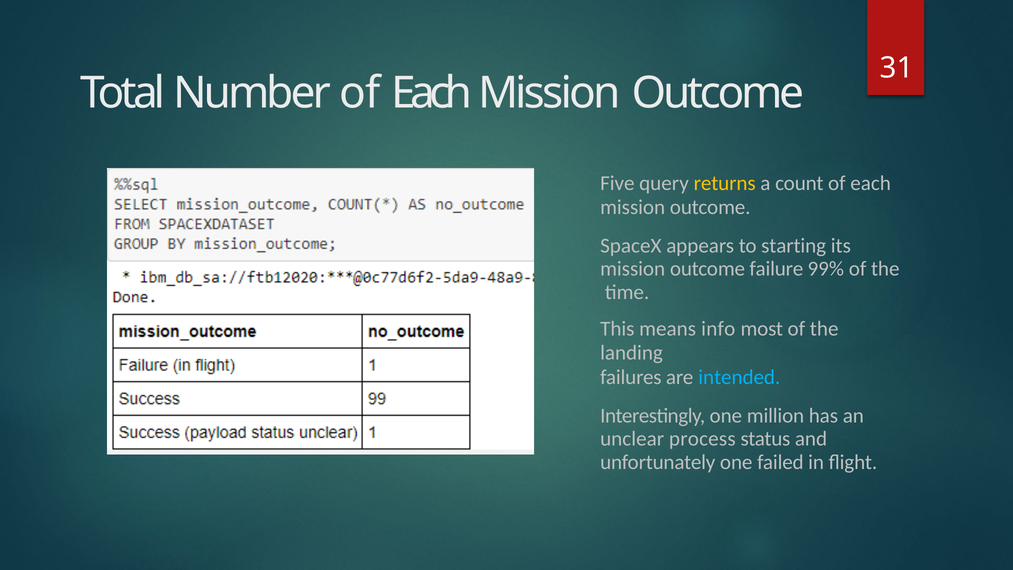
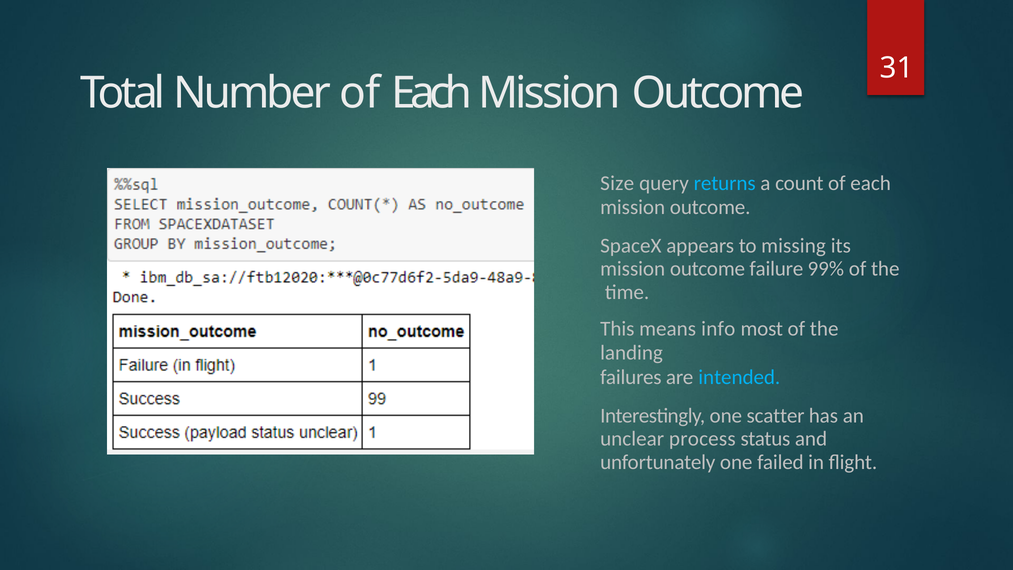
Five: Five -> Size (617, 183)
returns colour: yellow -> light blue (725, 183)
starting: starting -> missing (794, 246)
million: million -> scatter (776, 416)
